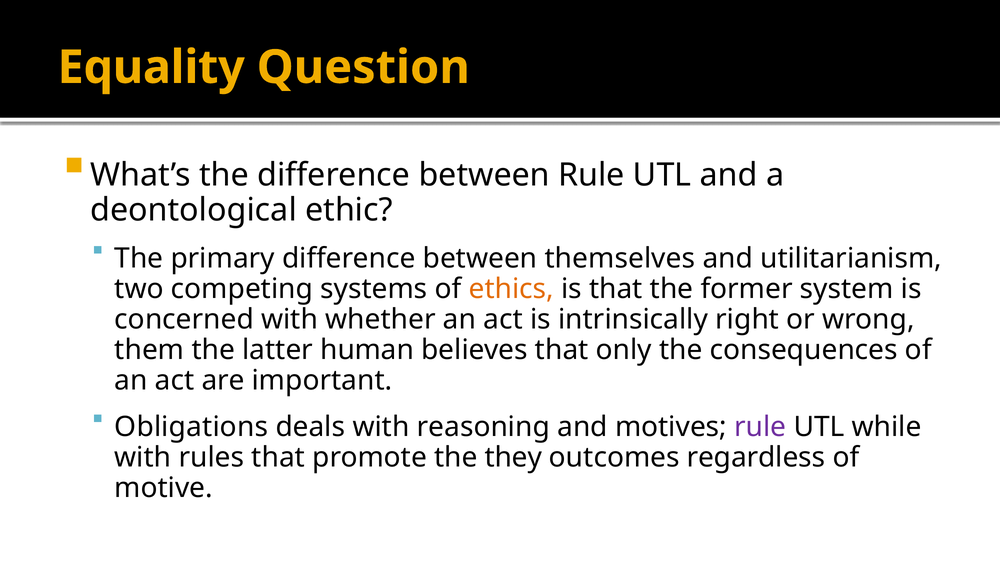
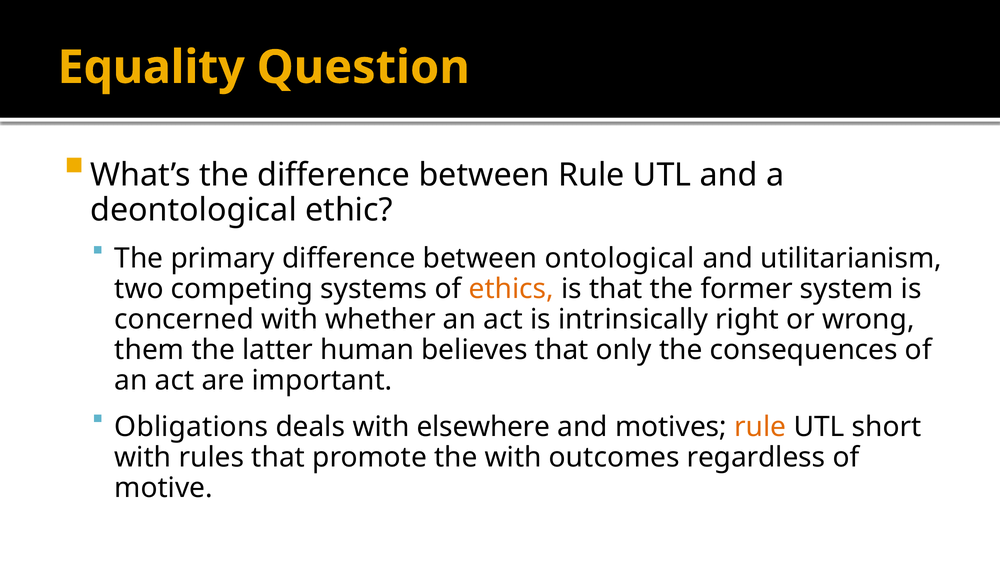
themselves: themselves -> ontological (620, 258)
reasoning: reasoning -> elsewhere (483, 427)
rule colour: purple -> orange (760, 427)
while: while -> short (887, 427)
the they: they -> with (513, 457)
